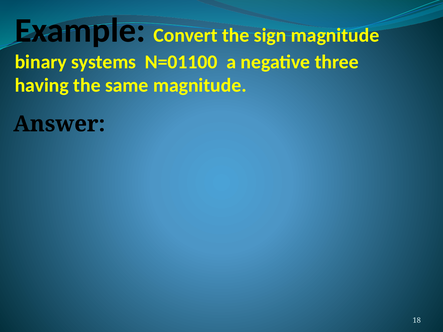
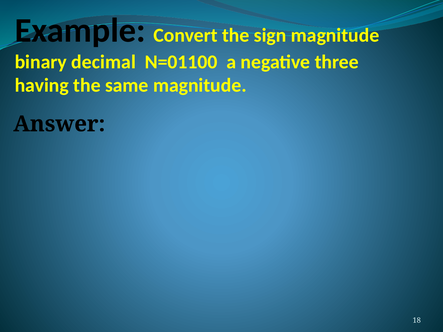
systems: systems -> decimal (104, 62)
